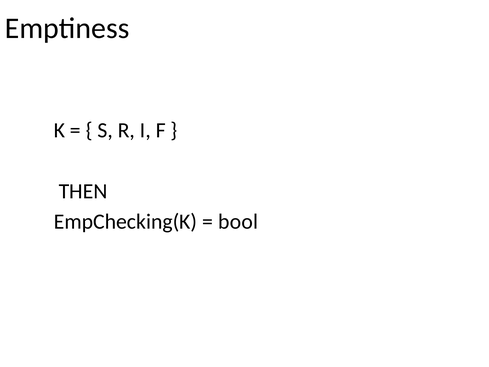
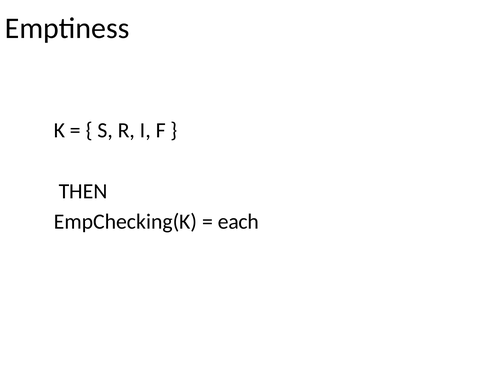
bool: bool -> each (238, 222)
